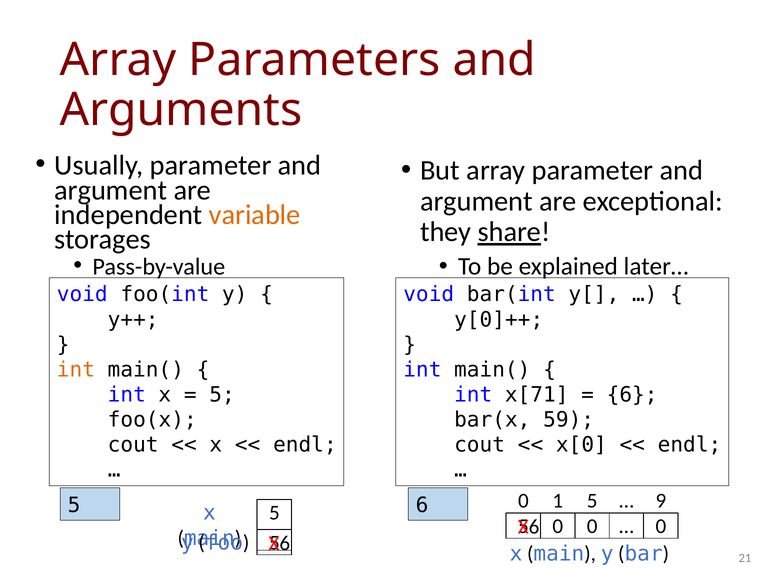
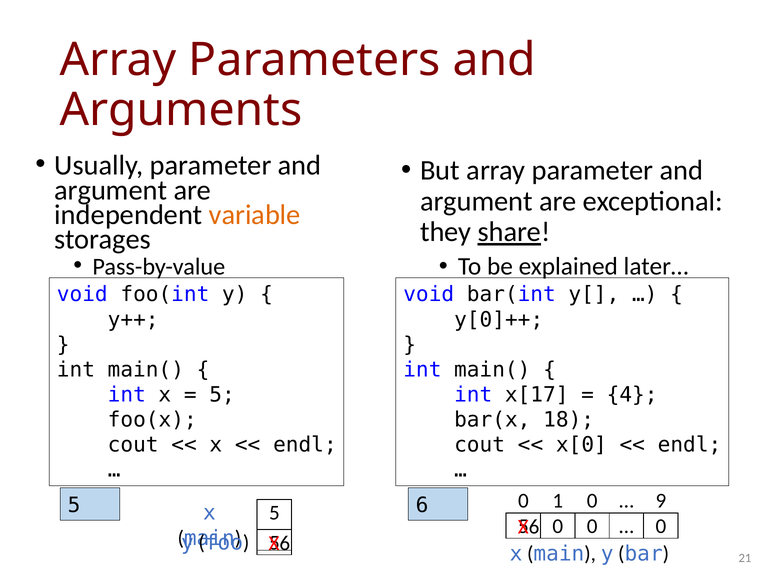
int colour: orange -> black (76, 370)
x[71: x[71 -> x[17 (537, 395)
6: 6 -> 4 (632, 395)
59: 59 -> 18 (569, 420)
1 5: 5 -> 0 (592, 501)
